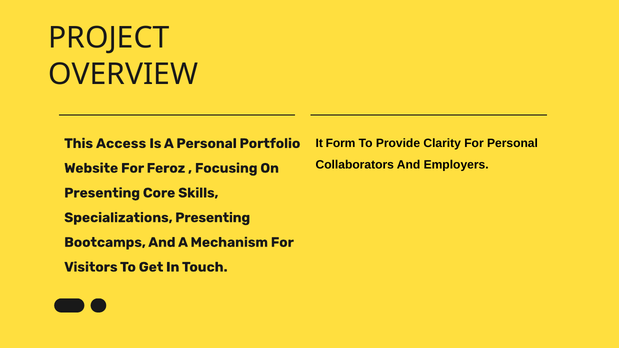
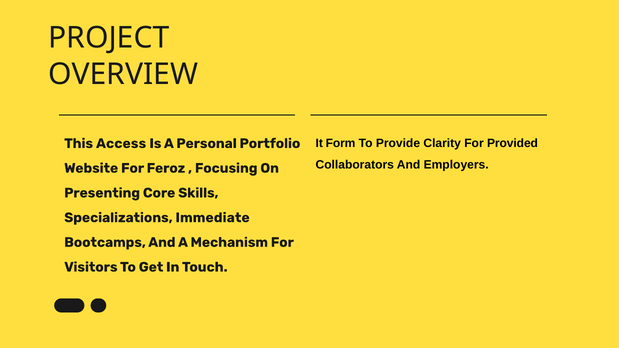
For Personal: Personal -> Provided (513, 143)
Specializations Presenting: Presenting -> Immediate (213, 218)
